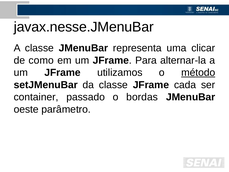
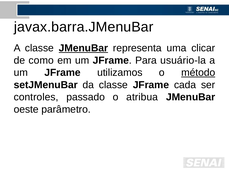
javax.nesse.JMenuBar: javax.nesse.JMenuBar -> javax.barra.JMenuBar (84, 27)
JMenuBar underline: none -> present (83, 48)
alternar-la: alternar-la -> usuário-la (183, 60)
container: container -> controles (36, 97)
bordas: bordas -> atribua (142, 97)
